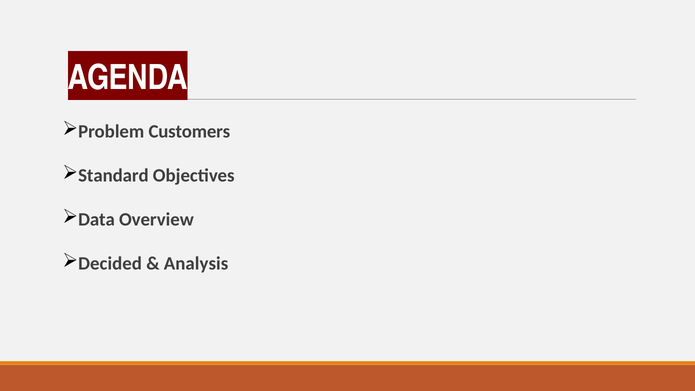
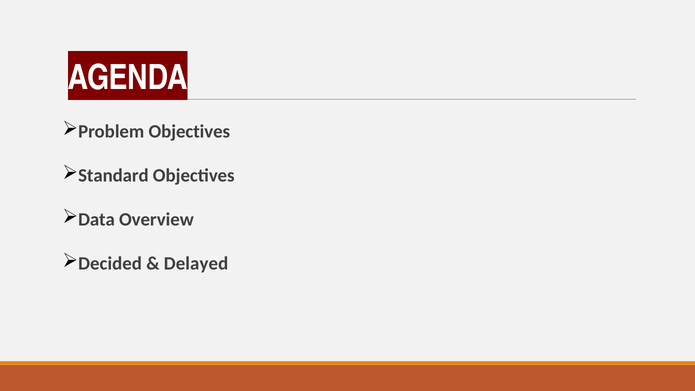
Problem Customers: Customers -> Objectives (189, 132)
Analysis: Analysis -> Delayed (196, 264)
